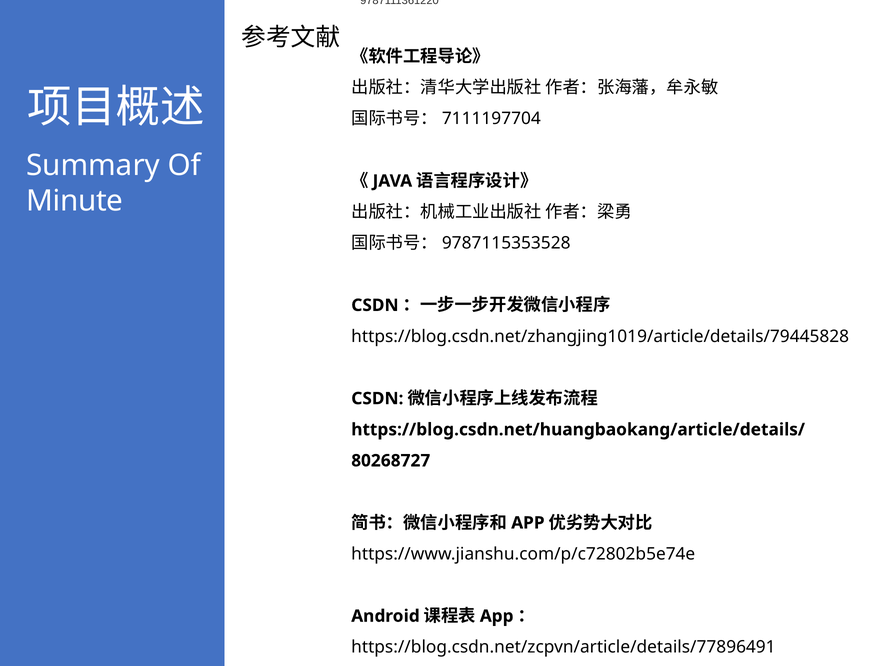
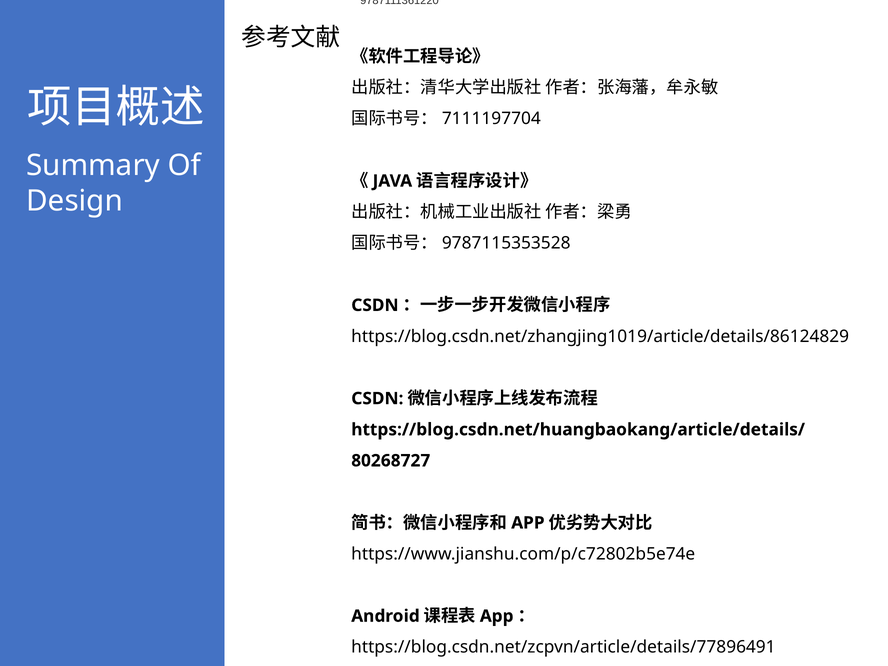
Minute: Minute -> Design (75, 201)
https://blog.csdn.net/zhangjing1019/article/details/79445828: https://blog.csdn.net/zhangjing1019/article/details/79445828 -> https://blog.csdn.net/zhangjing1019/article/details/86124829 (600, 336)
